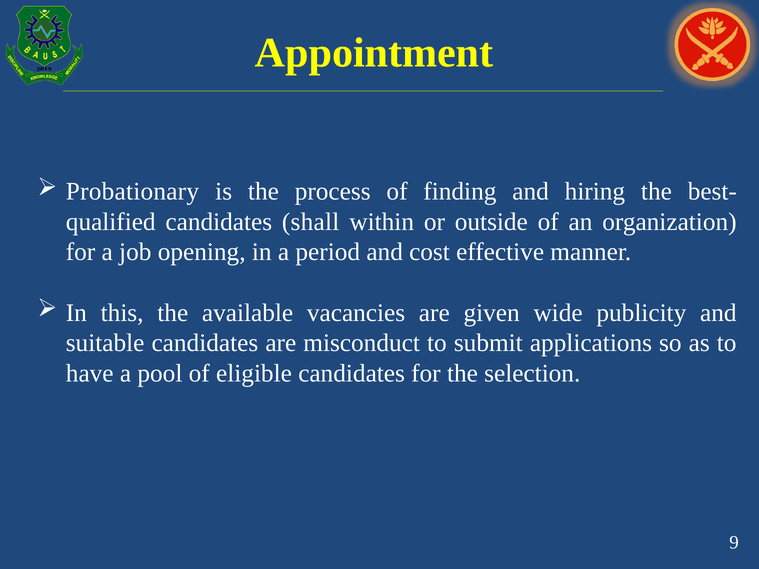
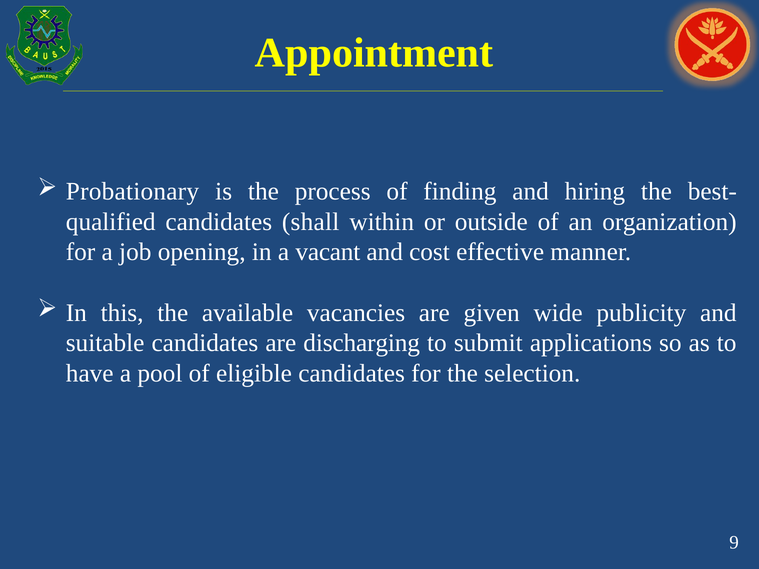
period: period -> vacant (328, 252)
misconduct: misconduct -> discharging (362, 343)
